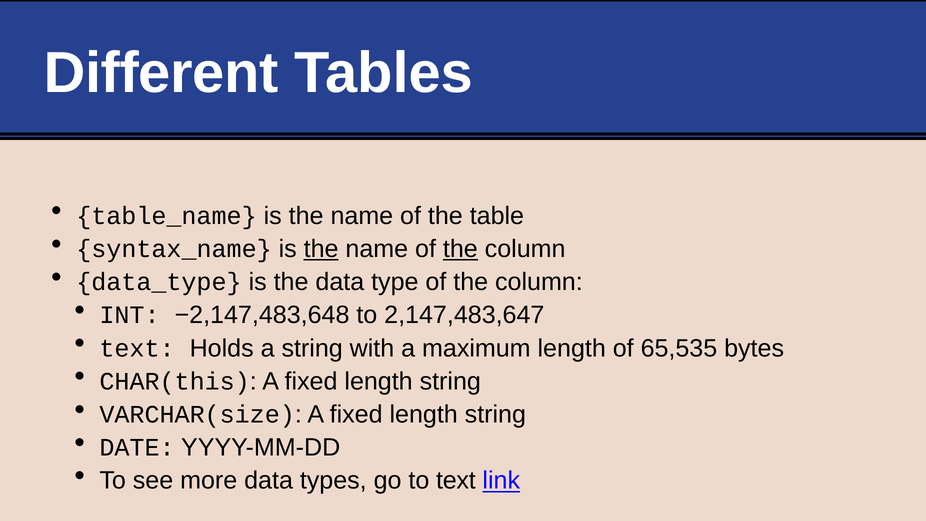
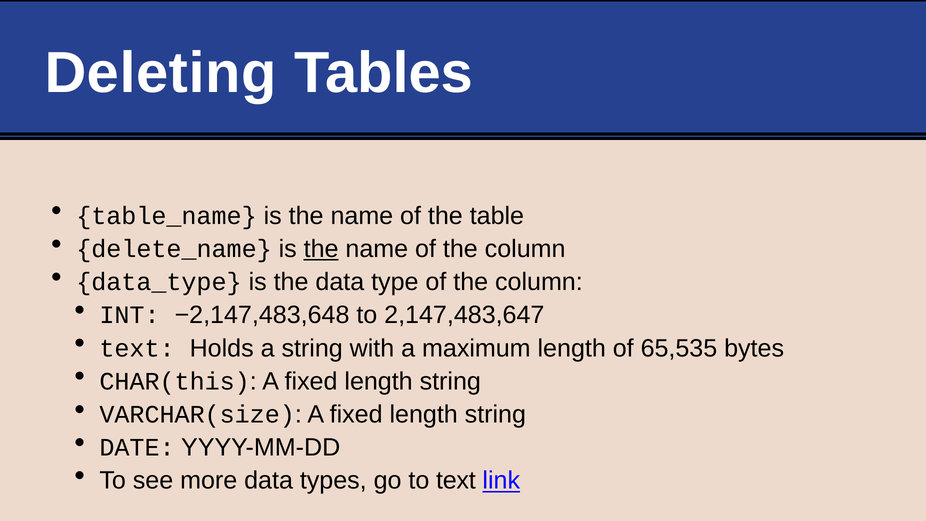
Different: Different -> Deleting (161, 73)
syntax_name: syntax_name -> delete_name (174, 249)
the underline: present -> none (460, 249)
